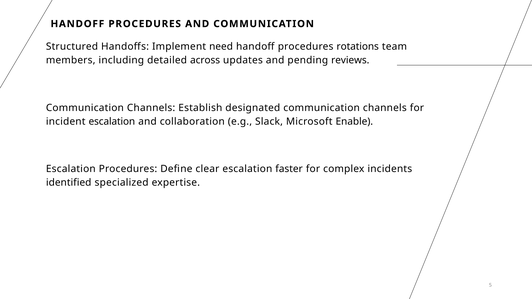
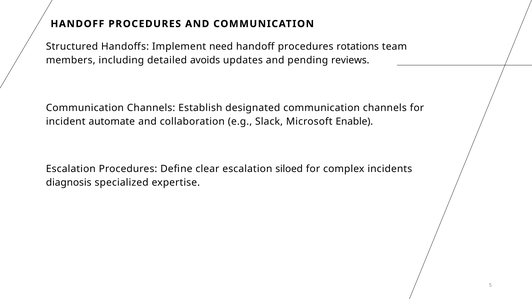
across: across -> avoids (205, 60)
incident escalation: escalation -> automate (112, 122)
faster: faster -> siloed (289, 169)
identified: identified -> diagnosis (69, 183)
